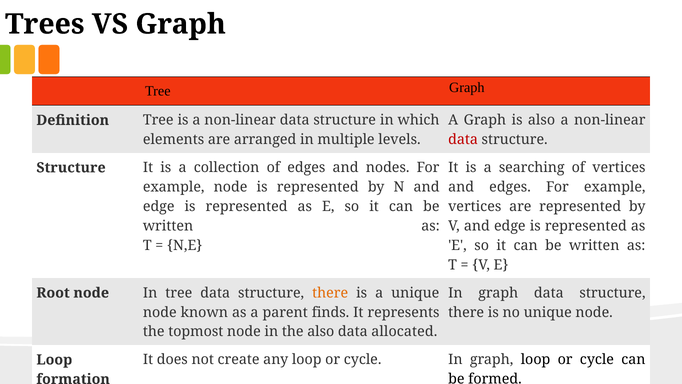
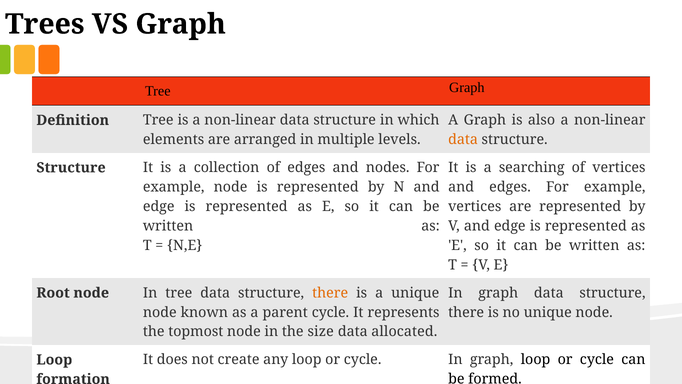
data colour: red -> orange (463, 140)
parent finds: finds -> cycle (330, 312)
the also: also -> size (321, 332)
